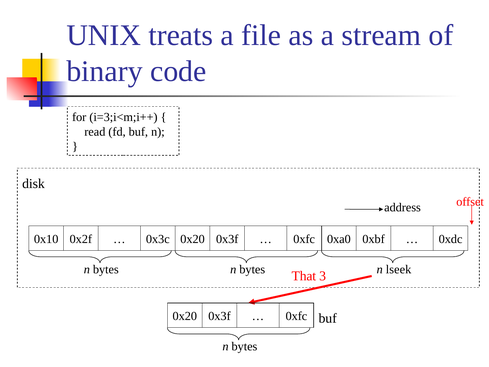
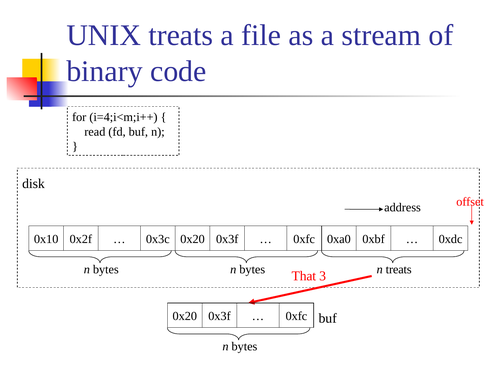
i=3;i<m;i++: i=3;i<m;i++ -> i=4;i<m;i++ (123, 117)
n lseek: lseek -> treats (399, 269)
